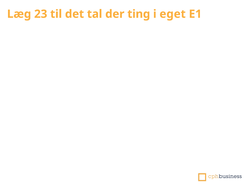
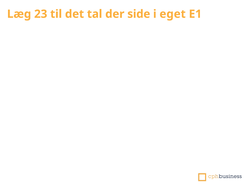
ting: ting -> side (139, 14)
